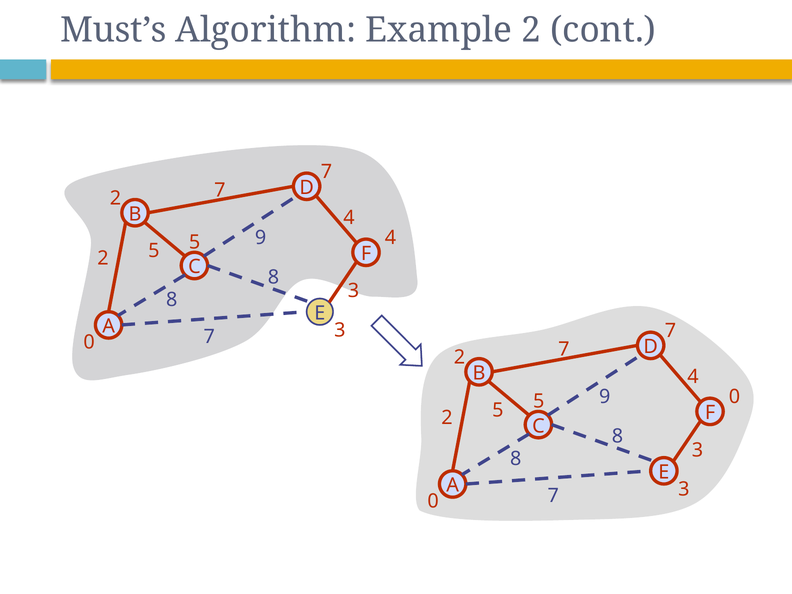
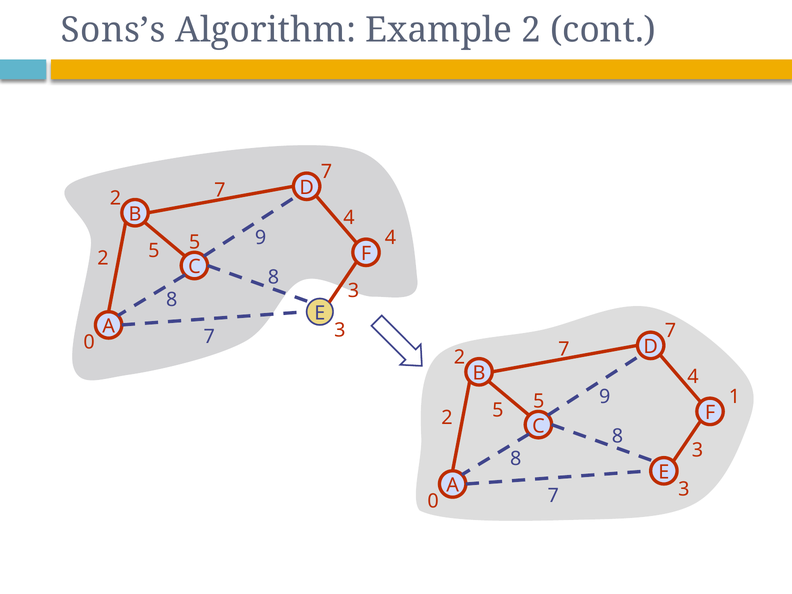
Must’s: Must’s -> Sons’s (113, 30)
5 0: 0 -> 1 (734, 397)
